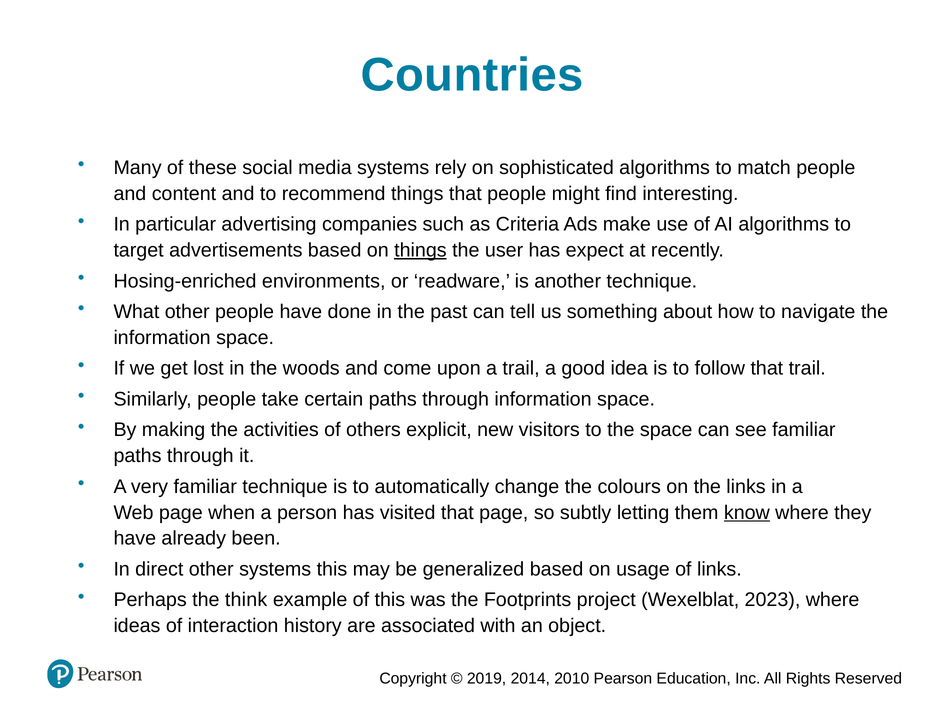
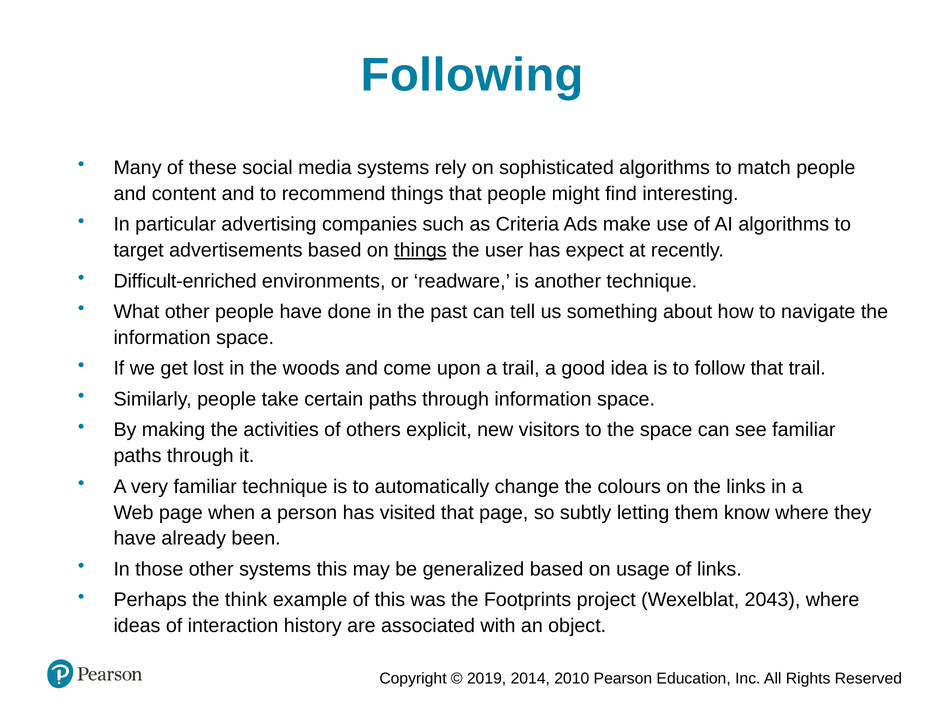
Countries: Countries -> Following (472, 75)
Hosing-enriched: Hosing-enriched -> Difficult-enriched (185, 281)
know underline: present -> none (747, 512)
direct: direct -> those (159, 569)
2023: 2023 -> 2043 (772, 600)
